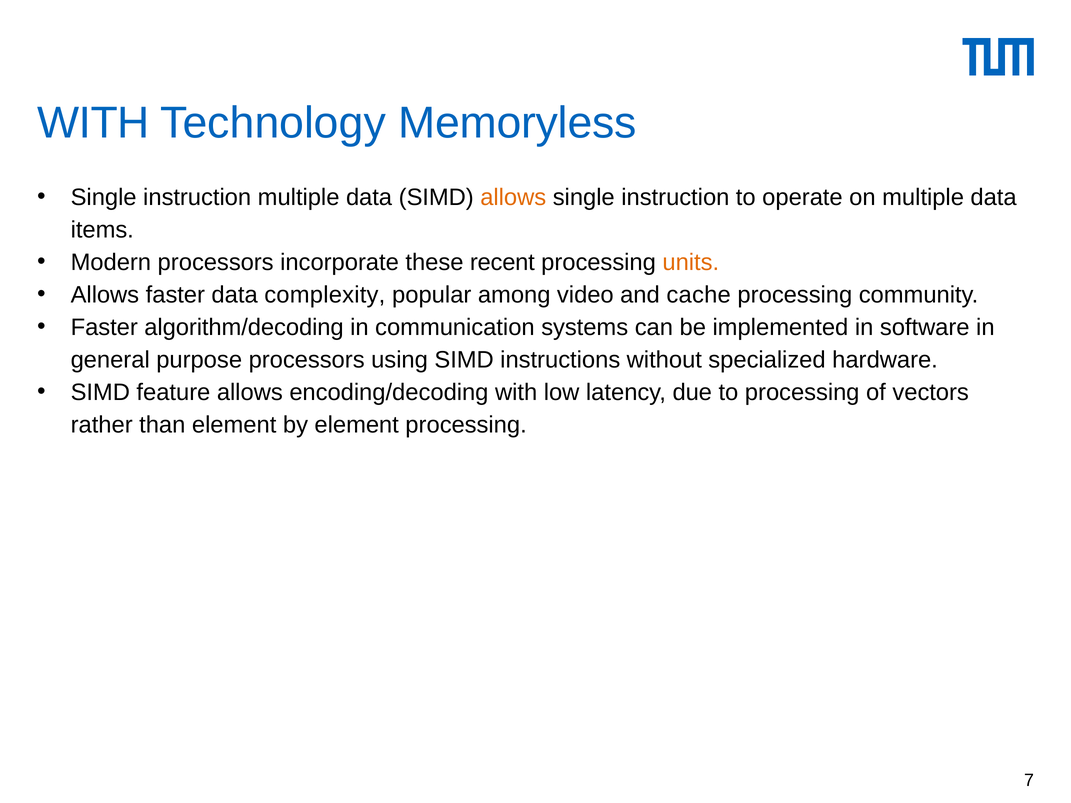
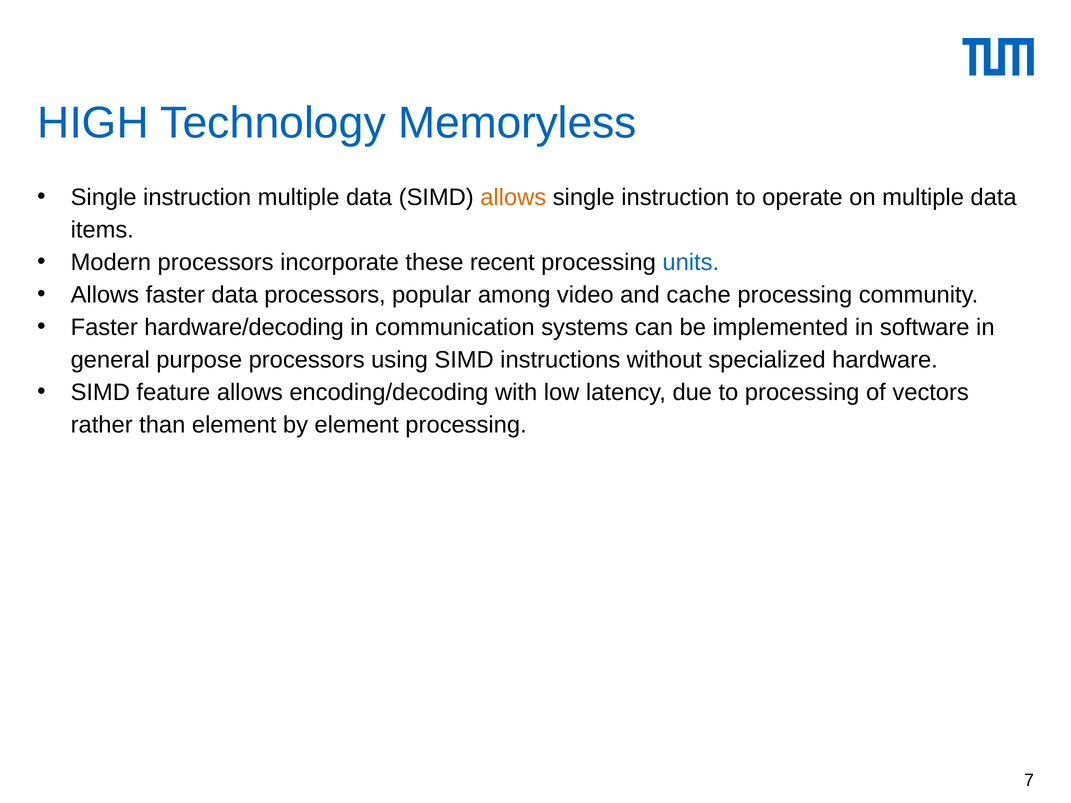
WITH: WITH -> HIGH (93, 123)
units colour: orange -> blue (691, 262)
data complexity: complexity -> processors (325, 295)
algorithm/decoding: algorithm/decoding -> hardware/decoding (244, 327)
